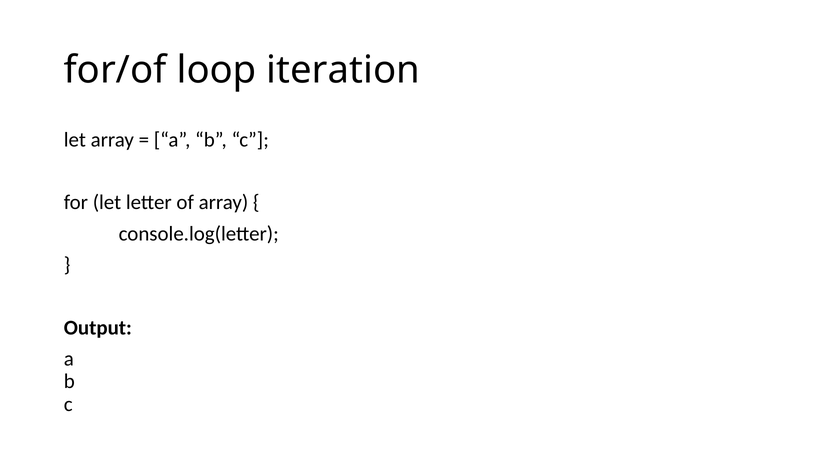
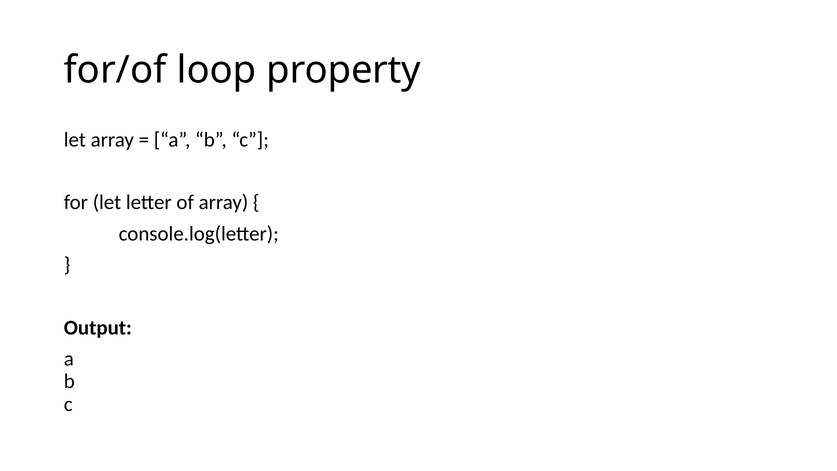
iteration: iteration -> property (344, 70)
